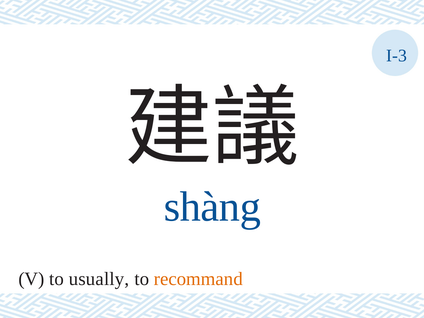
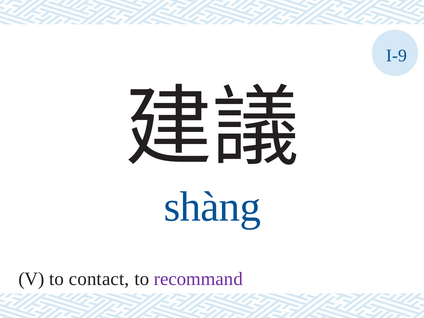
I-3: I-3 -> I-9 (397, 56)
usually: usually -> contact (99, 279)
recommand colour: orange -> purple (198, 279)
